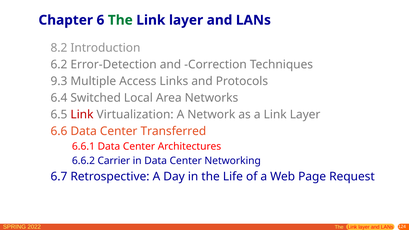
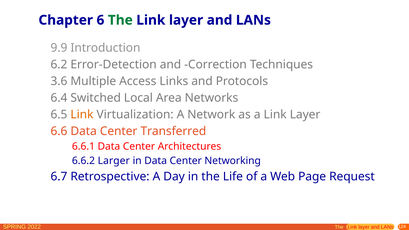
8.2: 8.2 -> 9.9 (59, 48)
9.3: 9.3 -> 3.6 (59, 81)
Link colour: red -> orange (82, 115)
Carrier: Carrier -> Larger (114, 161)
